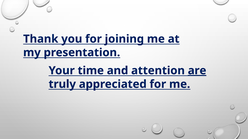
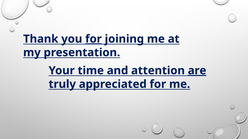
for underline: none -> present (94, 39)
